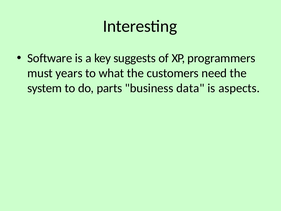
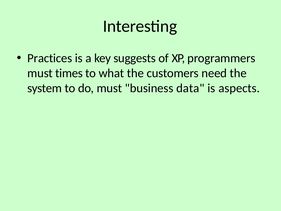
Software: Software -> Practices (50, 58)
years: years -> times (69, 73)
do parts: parts -> must (109, 88)
